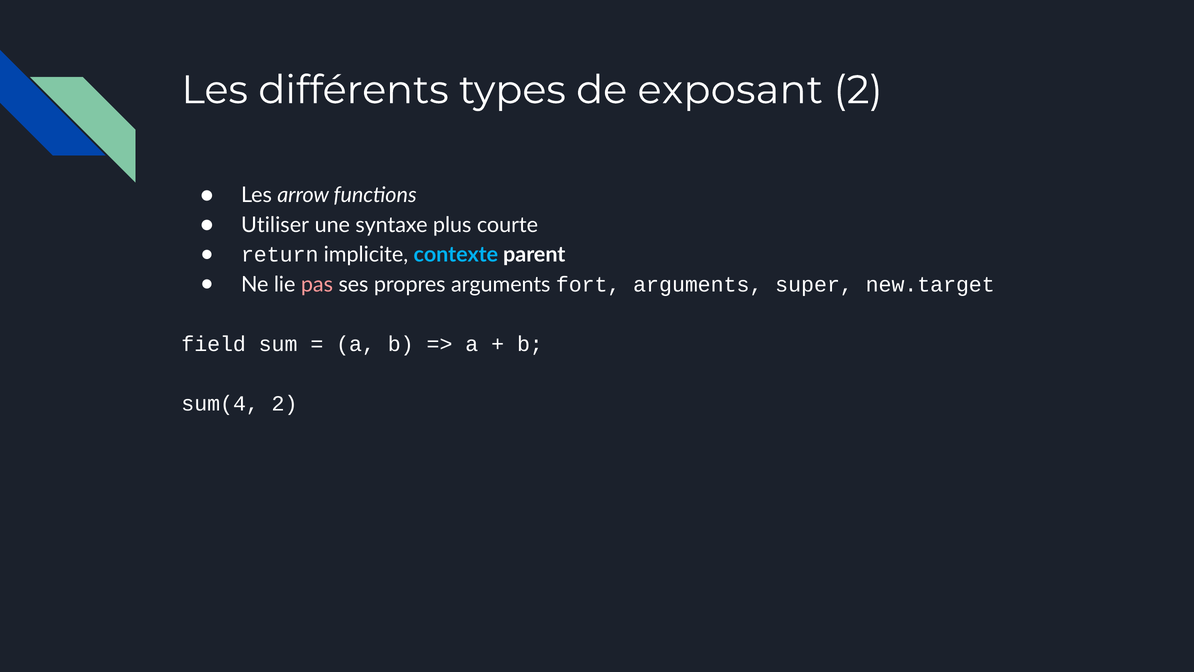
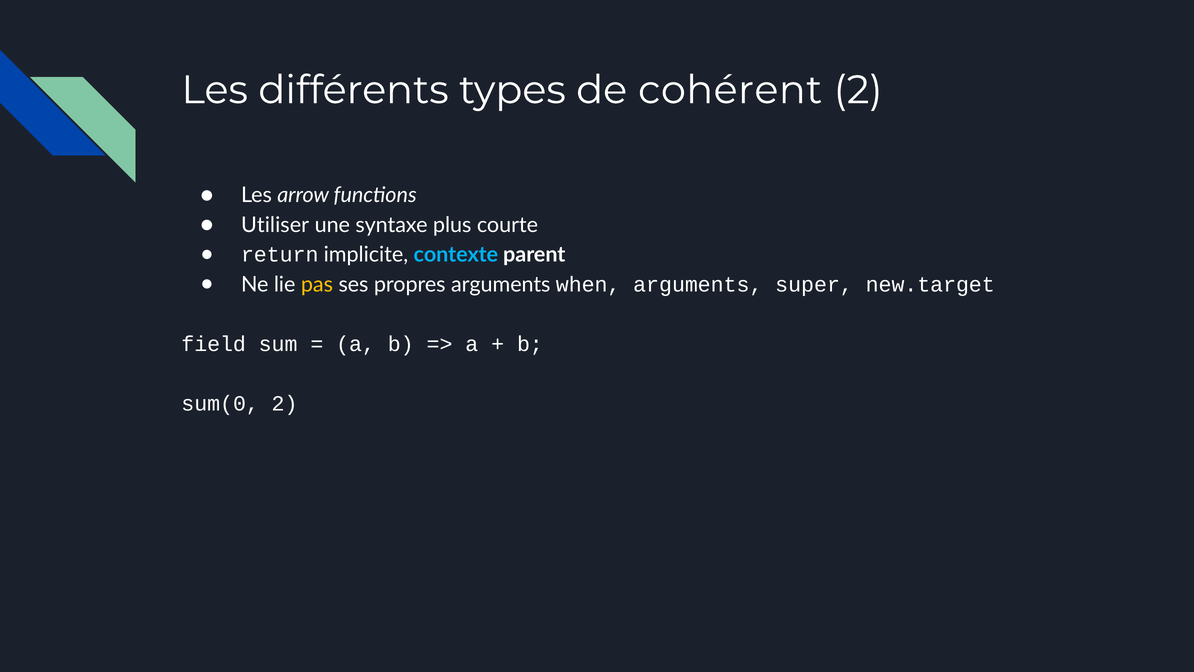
exposant: exposant -> cohérent (730, 90)
pas colour: pink -> yellow (317, 284)
fort: fort -> when (588, 284)
sum(4: sum(4 -> sum(0 (220, 403)
